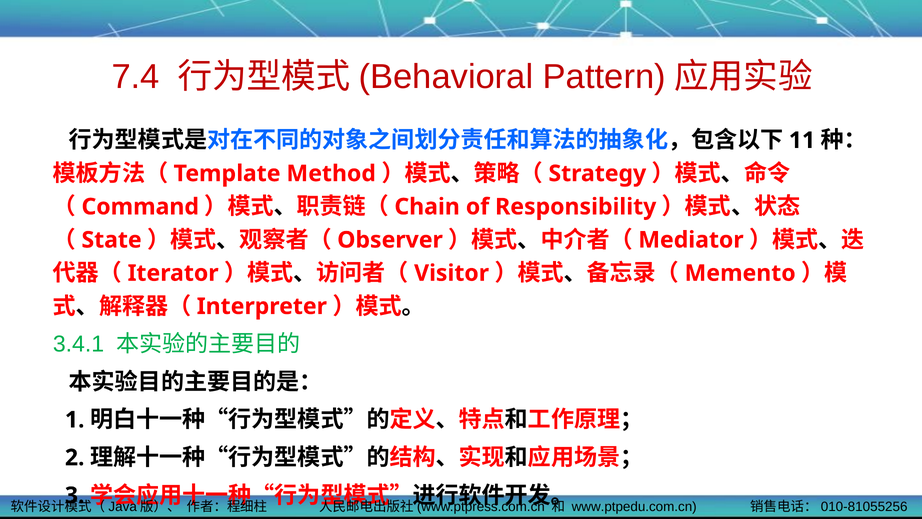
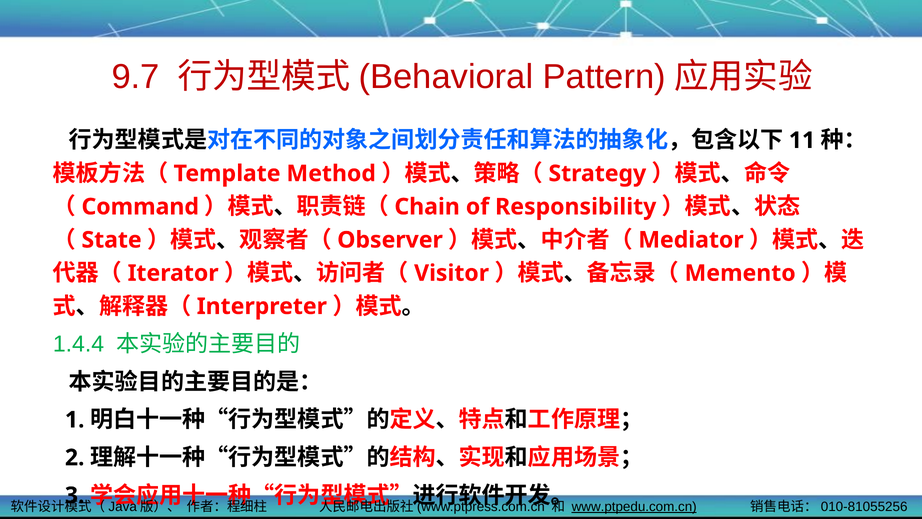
7.4: 7.4 -> 9.7 (136, 77)
3.4.1: 3.4.1 -> 1.4.4 (78, 344)
www.ptpedu.com.cn underline: none -> present (634, 506)
